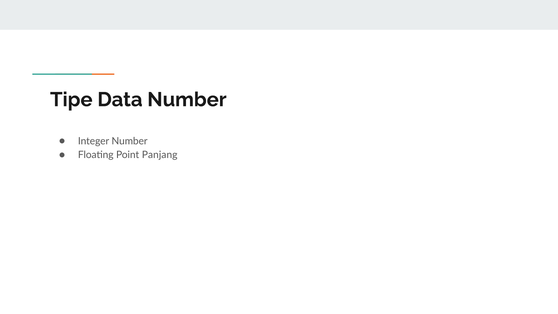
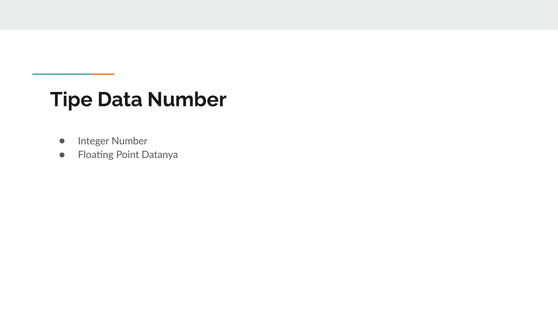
Panjang: Panjang -> Datanya (160, 155)
